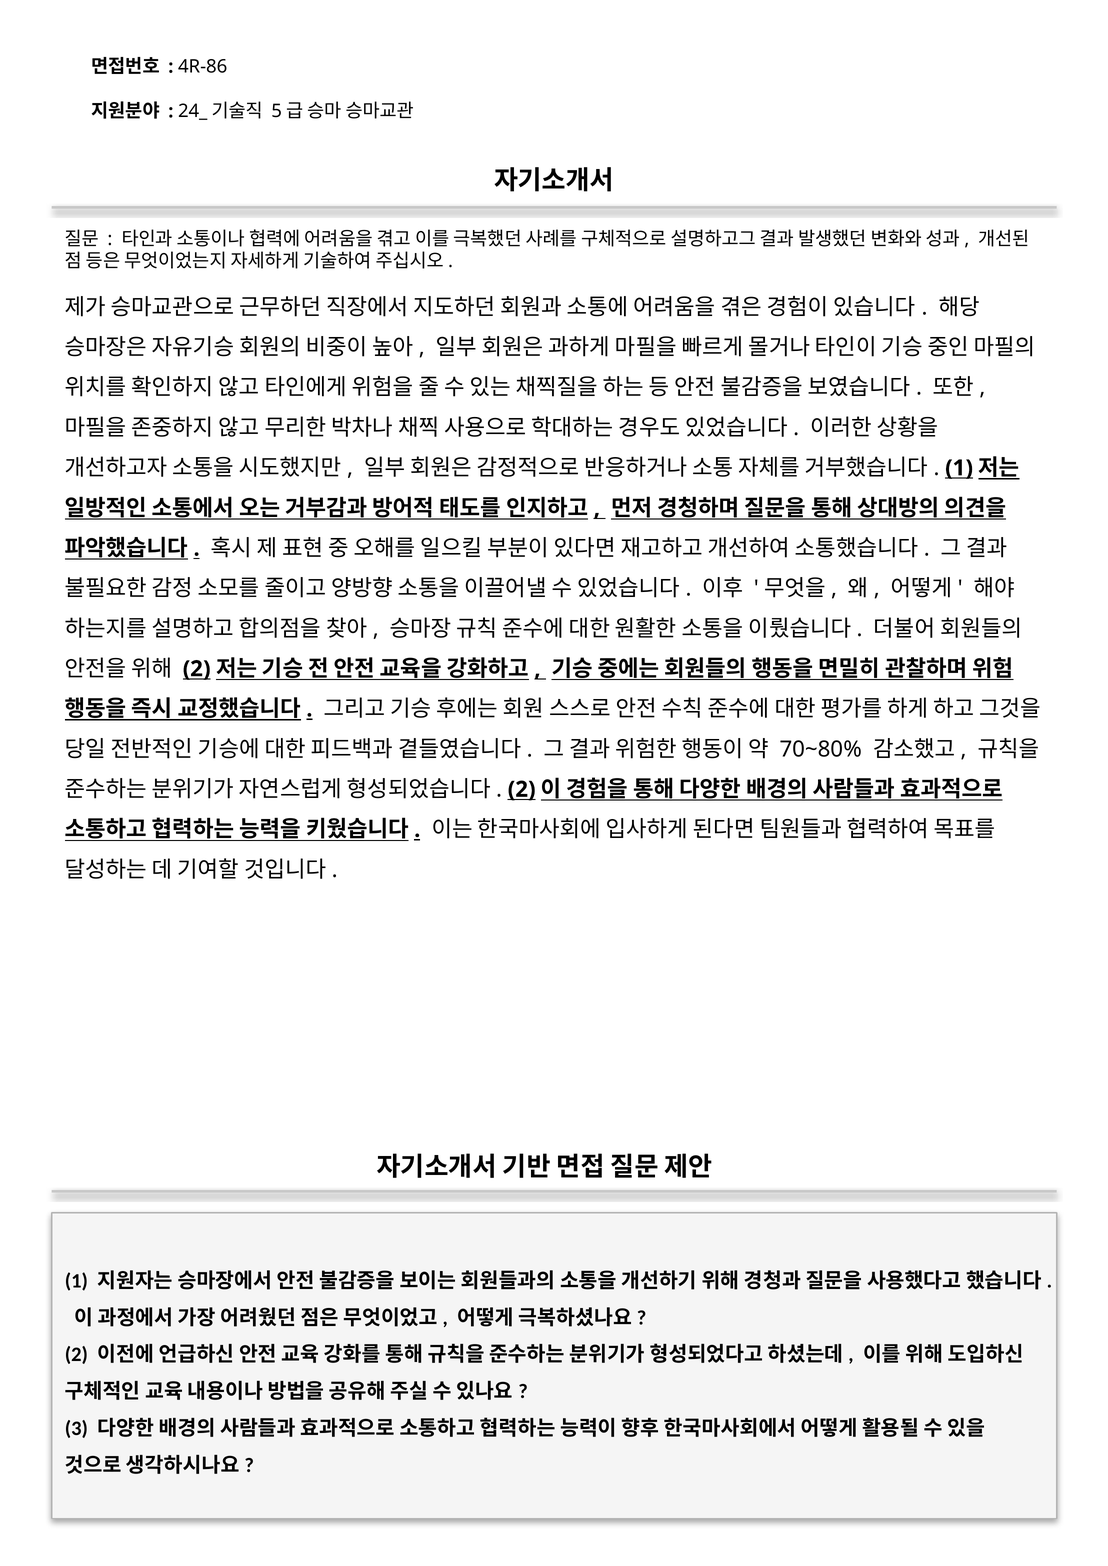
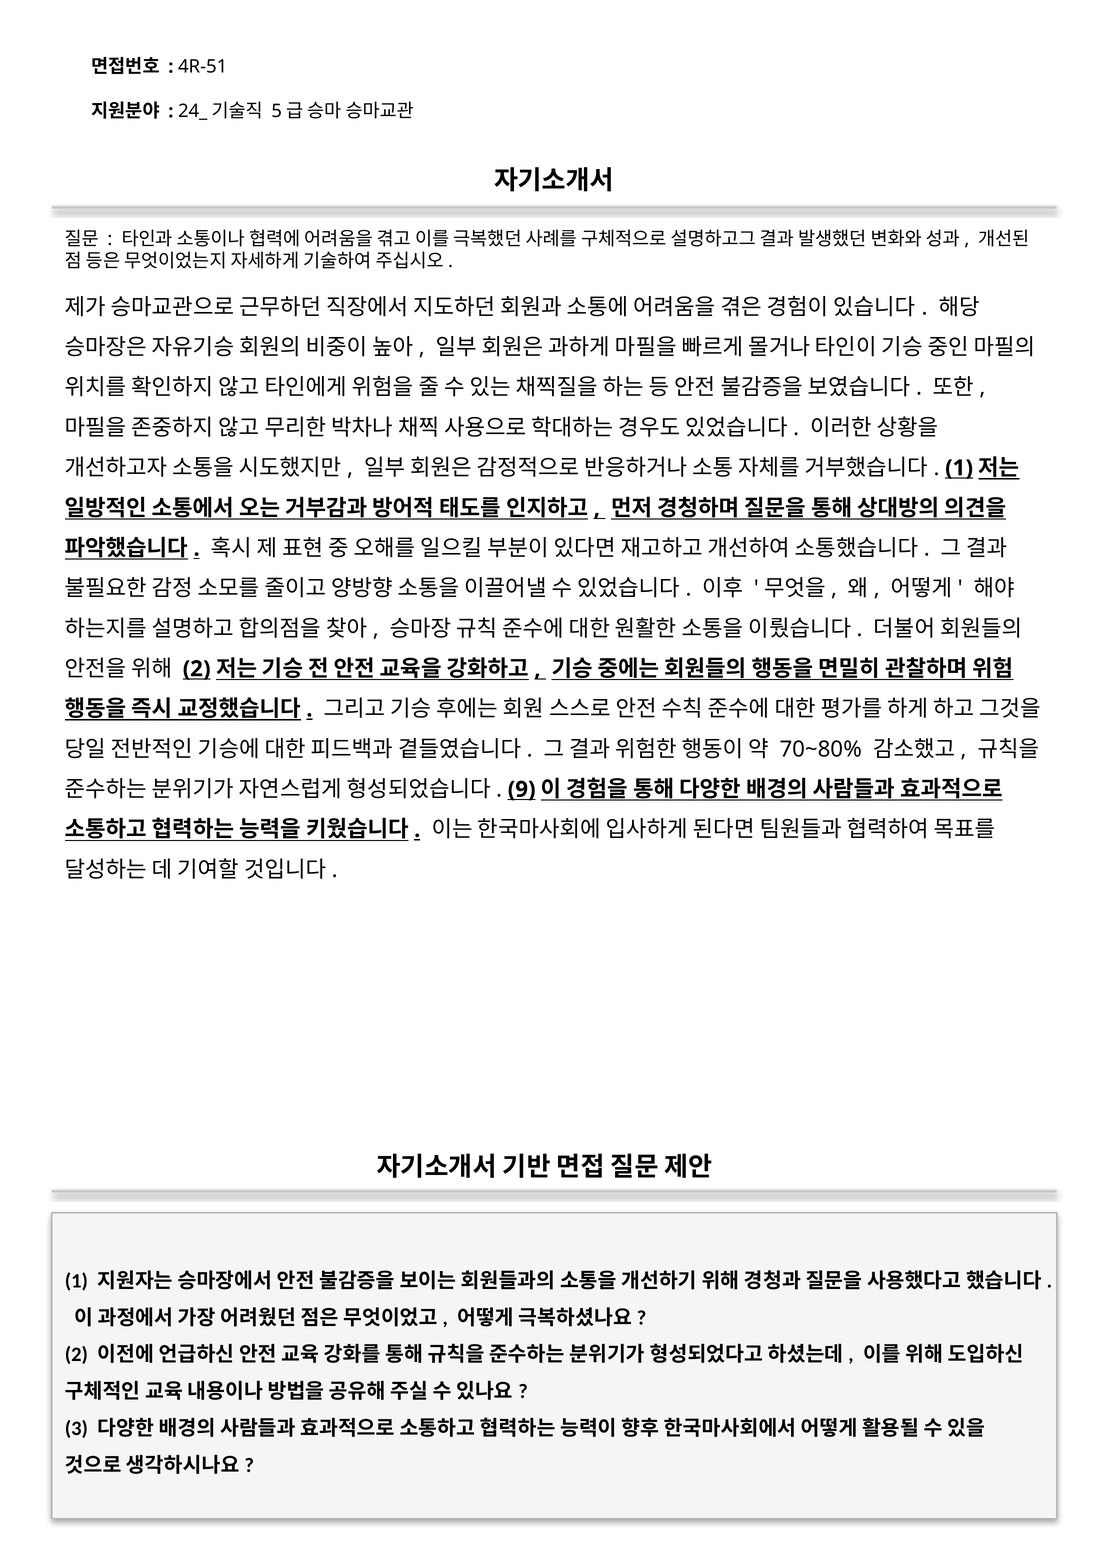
4R-86: 4R-86 -> 4R-51 (203, 67)
2: 2 -> 9 (522, 790)
